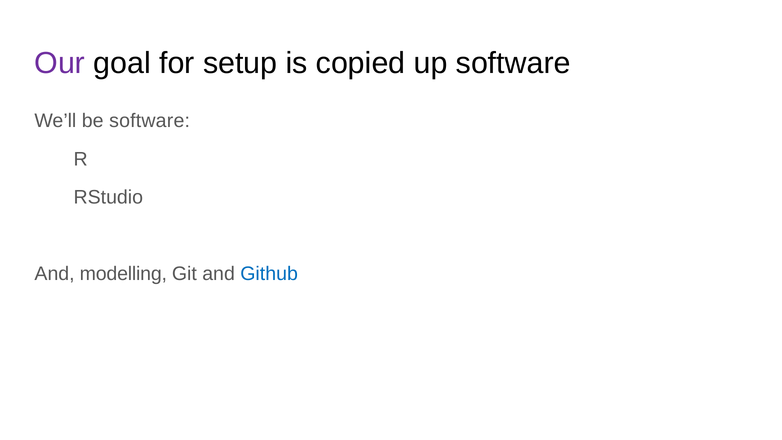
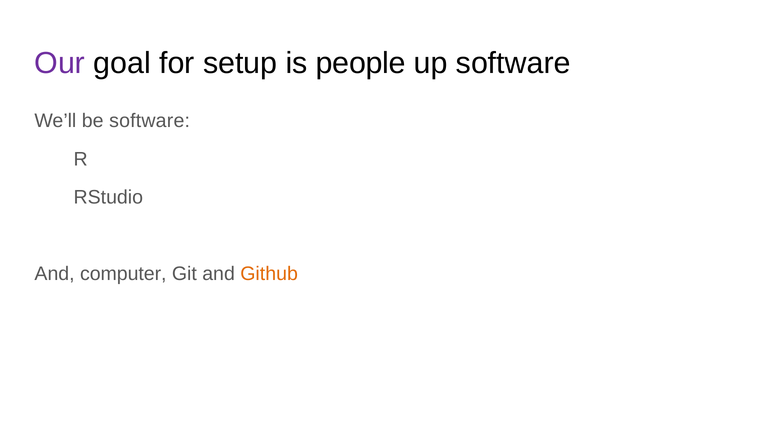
copied: copied -> people (361, 63)
modelling: modelling -> computer (123, 274)
Github colour: blue -> orange (269, 274)
